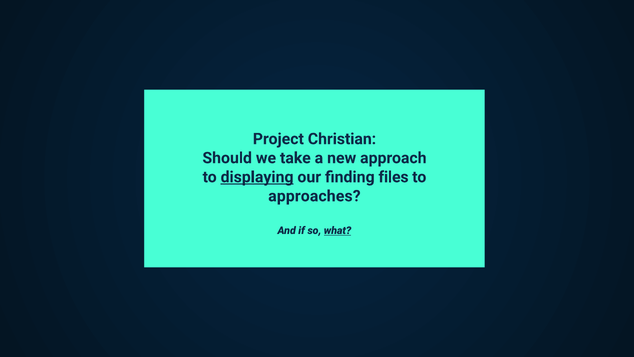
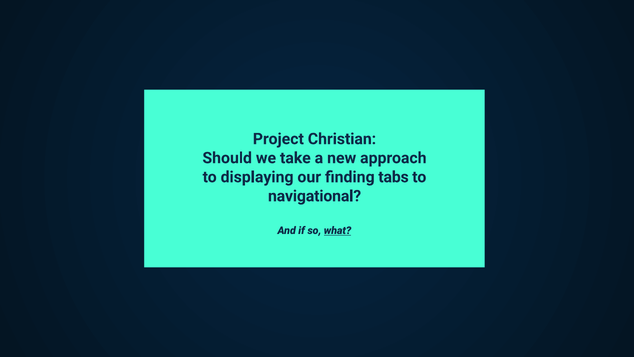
displaying underline: present -> none (257, 177)
files: files -> tabs (394, 177)
approaches: approaches -> navigational (315, 196)
